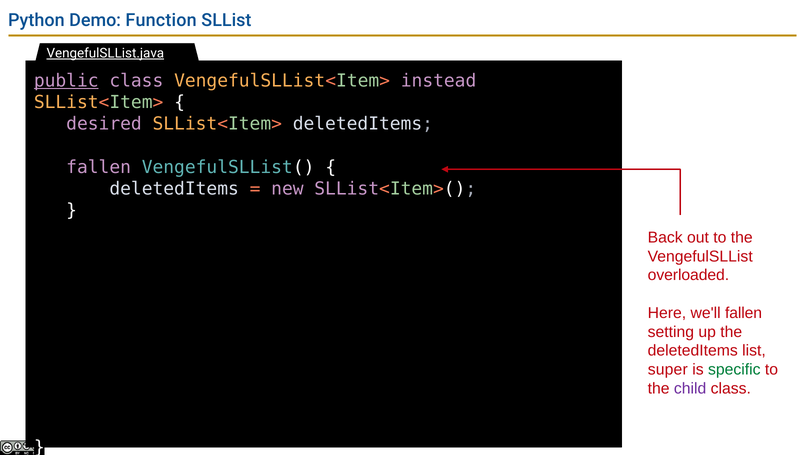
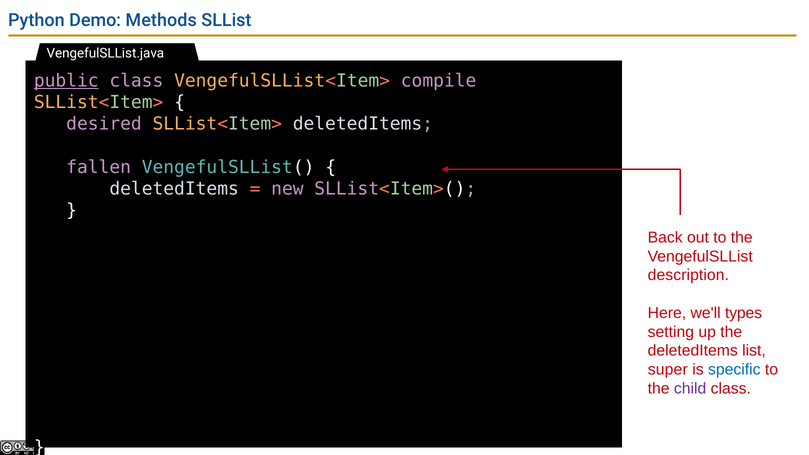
Function: Function -> Methods (161, 20)
VengefulSLList.java underline: present -> none (105, 53)
instead: instead -> compile (439, 81)
overloaded: overloaded -> description (688, 275)
we'll fallen: fallen -> types (744, 313)
specific colour: green -> blue (734, 370)
